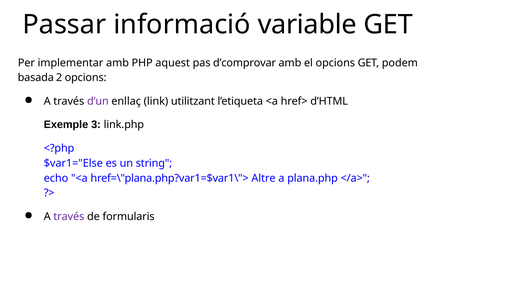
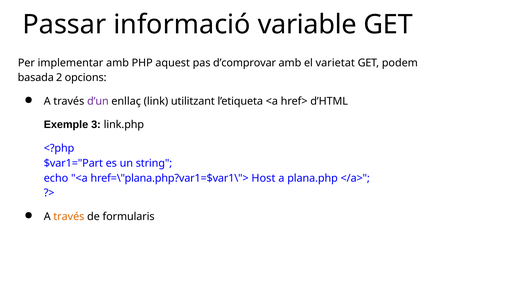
el opcions: opcions -> varietat (335, 63)
$var1="Else: $var1="Else -> $var1="Part (73, 163)
Altre: Altre -> Host (263, 178)
través colour: purple -> orange (69, 217)
